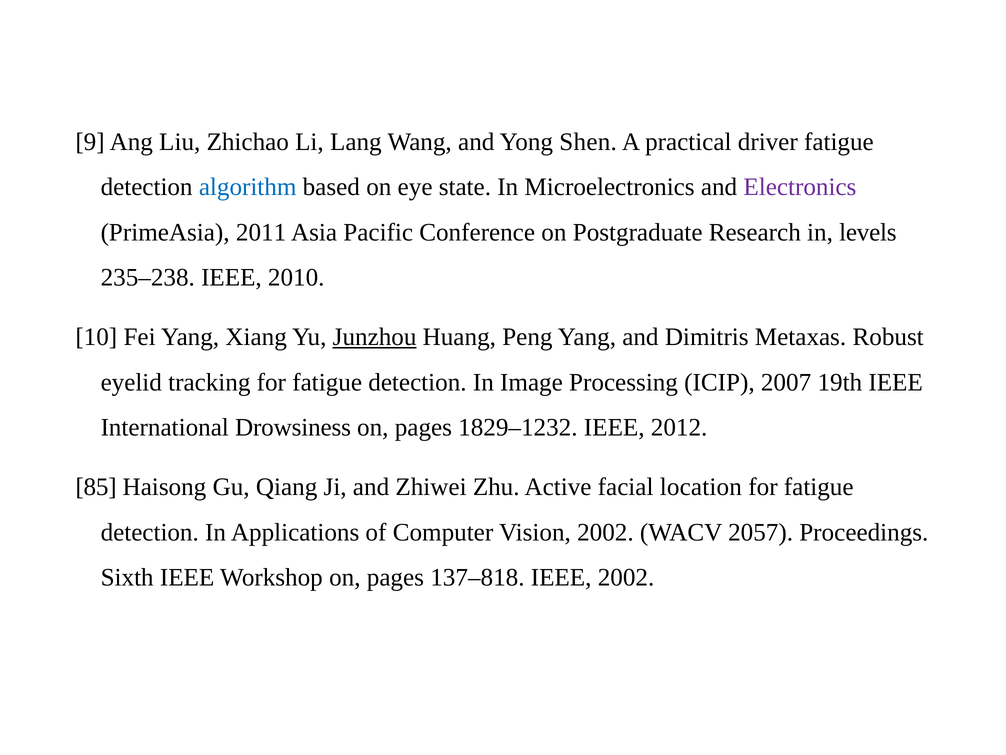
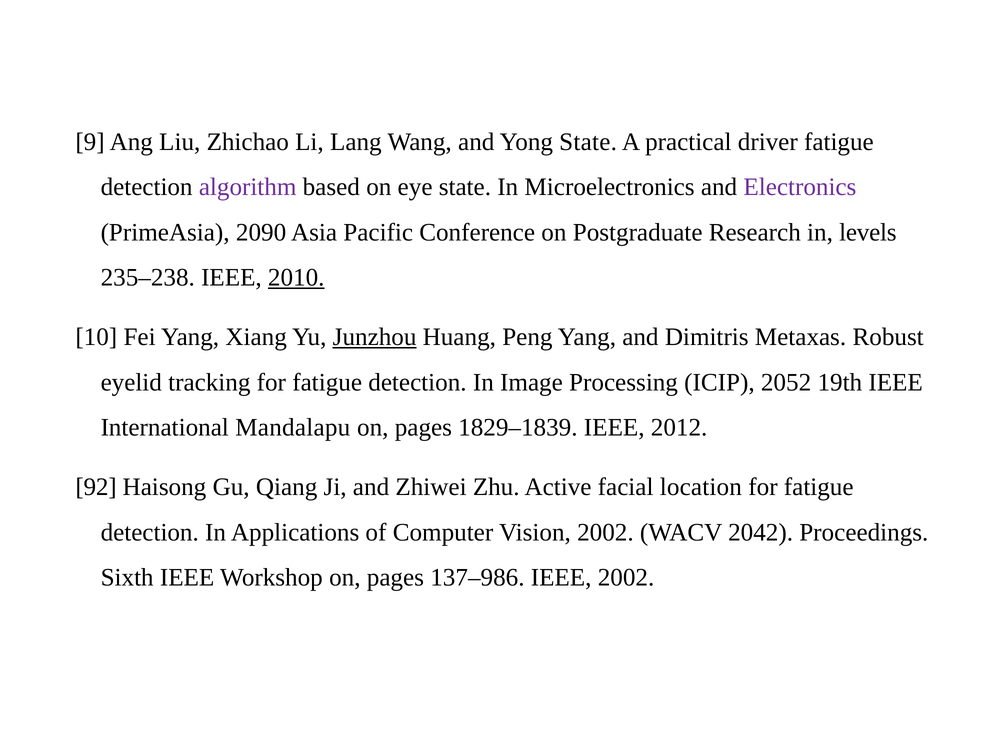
Yong Shen: Shen -> State (588, 142)
algorithm colour: blue -> purple (248, 187)
2011: 2011 -> 2090 (261, 232)
2010 underline: none -> present (296, 277)
2007: 2007 -> 2052 (786, 382)
Drowsiness: Drowsiness -> Mandalapu (293, 427)
1829–1232: 1829–1232 -> 1829–1839 (518, 427)
85: 85 -> 92 (96, 487)
2057: 2057 -> 2042 (761, 532)
137–818: 137–818 -> 137–986 (477, 577)
